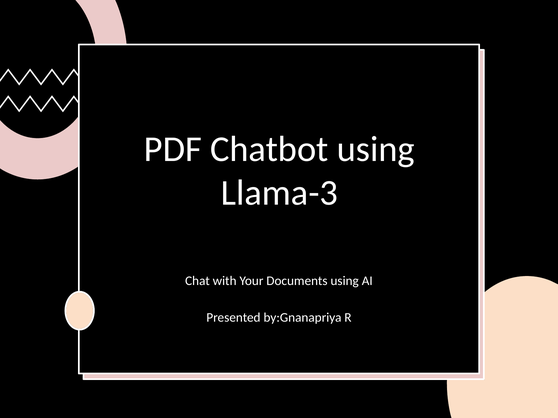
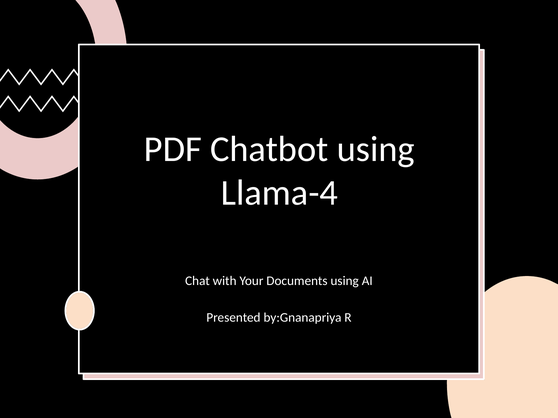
Llama-3: Llama-3 -> Llama-4 (279, 193)
